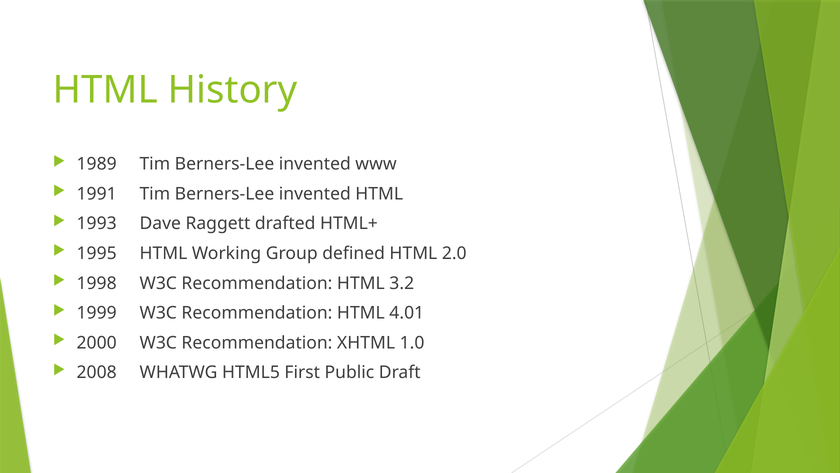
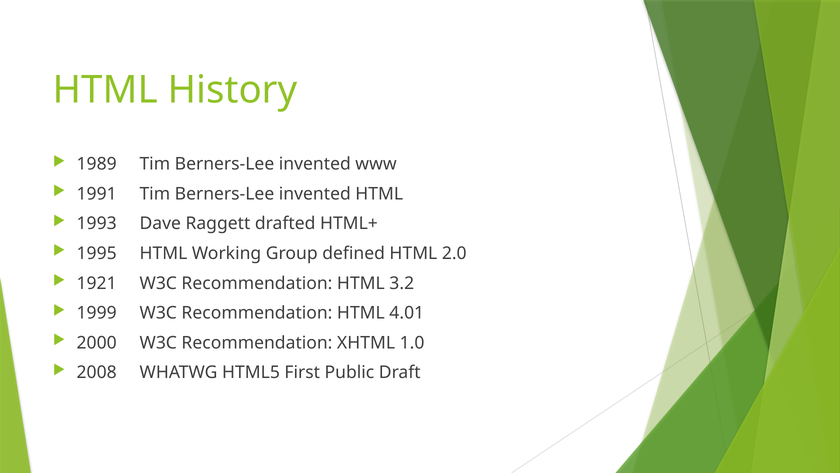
1998: 1998 -> 1921 (97, 283)
